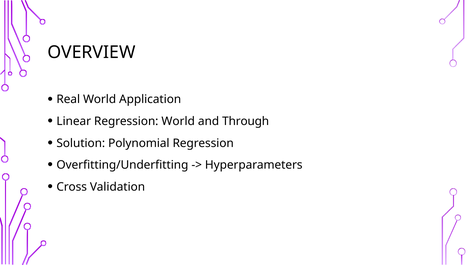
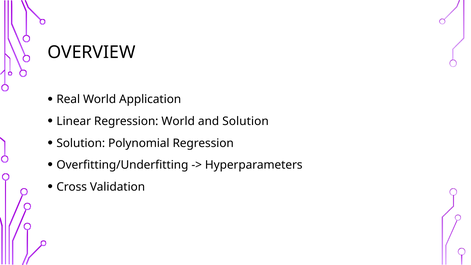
and Through: Through -> Solution (246, 121)
